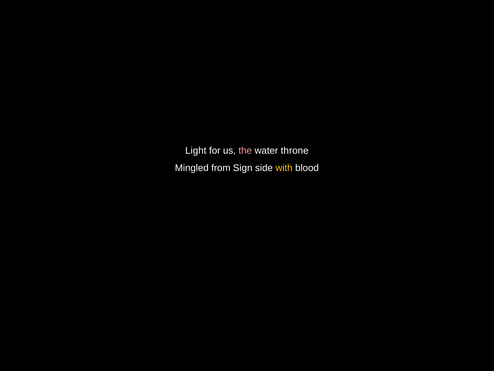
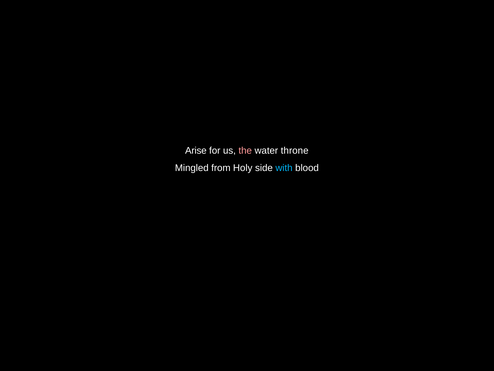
Light: Light -> Arise (196, 150)
Sign: Sign -> Holy (243, 168)
with colour: yellow -> light blue (284, 168)
